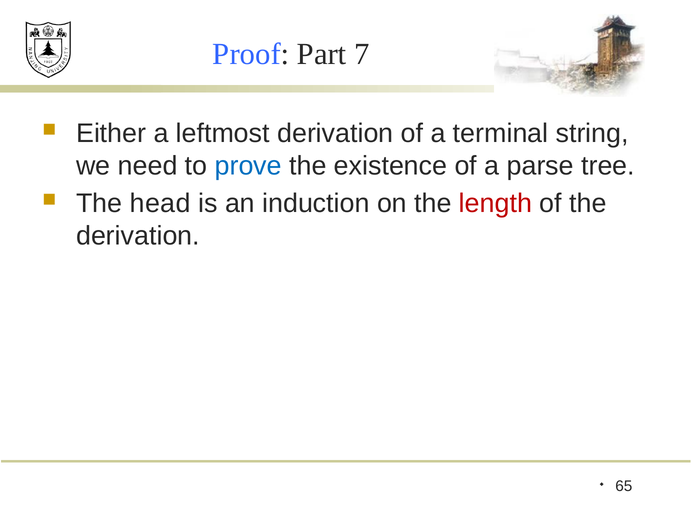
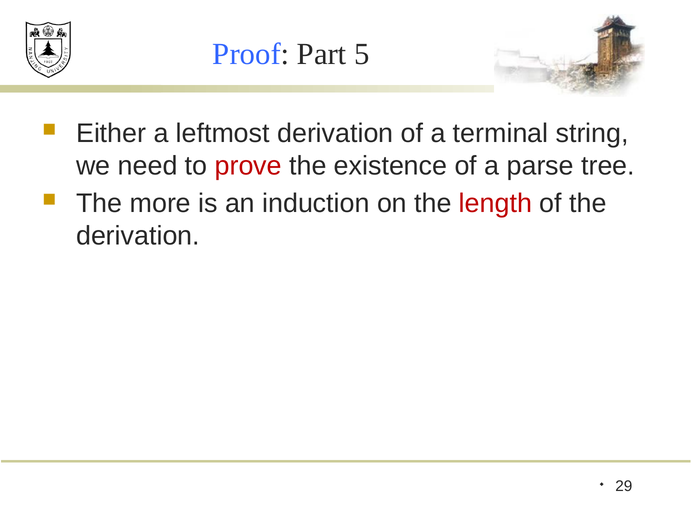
7: 7 -> 5 (362, 54)
prove colour: blue -> red (248, 166)
head: head -> more (160, 204)
65: 65 -> 29 (624, 487)
